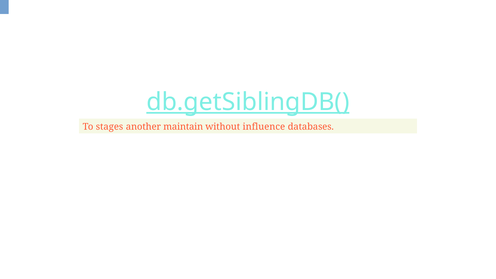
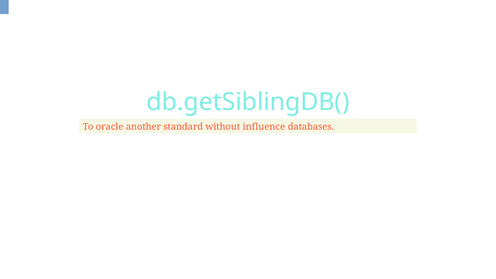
db.getSiblingDB( underline: present -> none (248, 102)
stages: stages -> oracle (110, 127)
maintain: maintain -> standard (183, 127)
